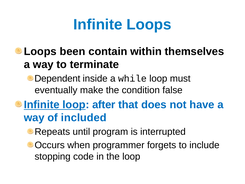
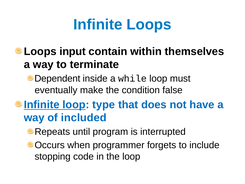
been: been -> input (73, 51)
after: after -> type (104, 105)
